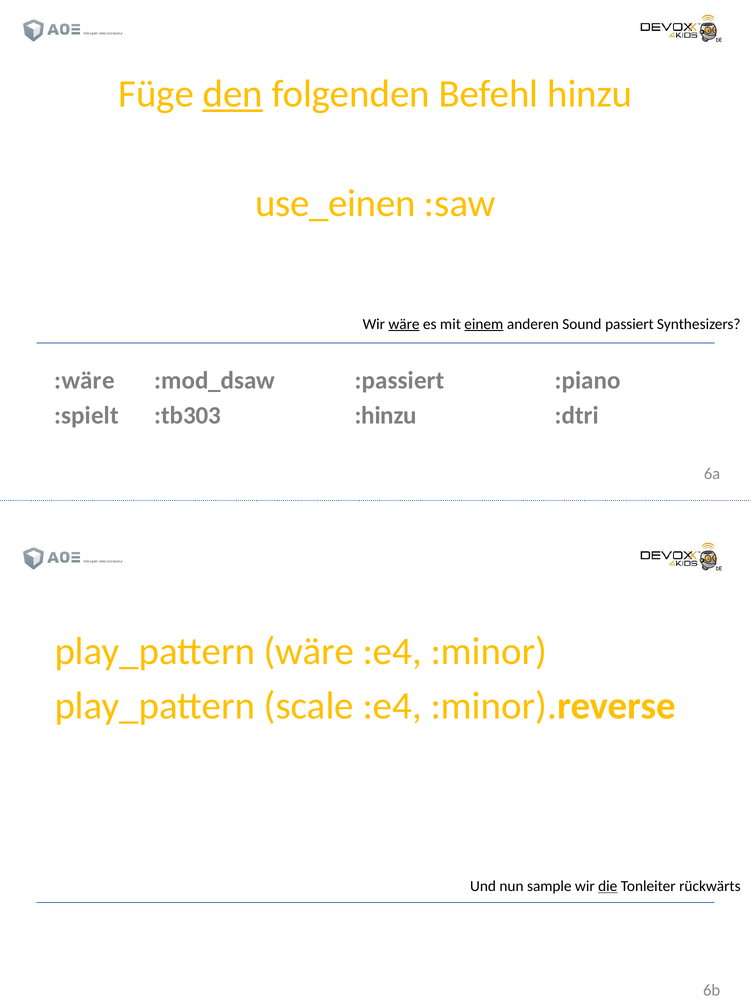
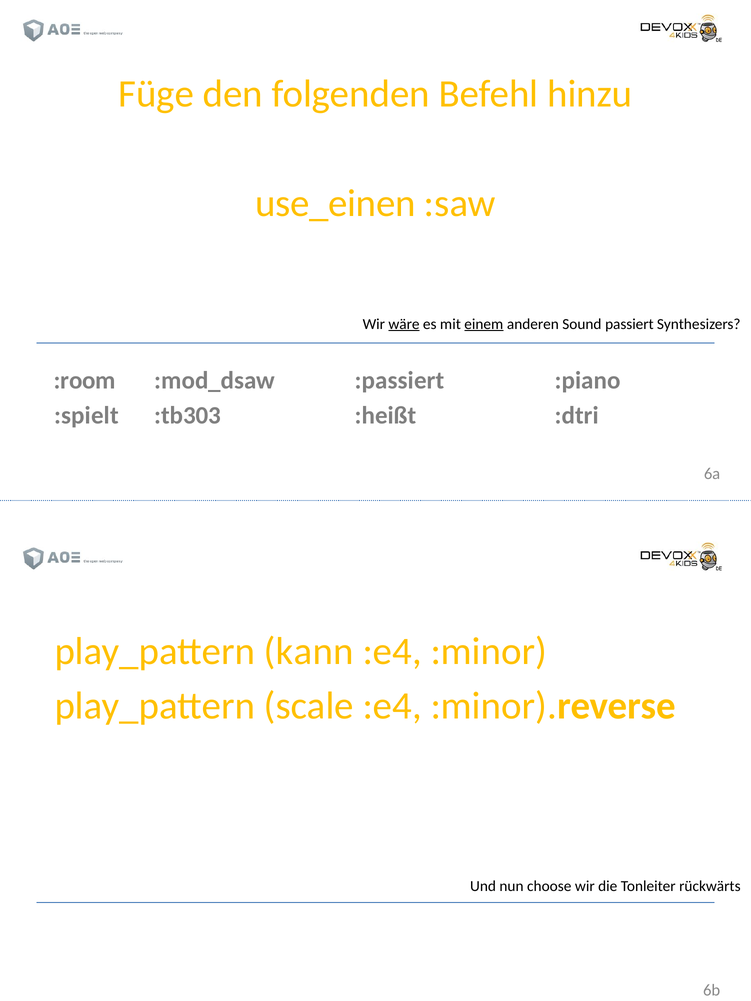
den underline: present -> none (233, 94)
:wäre: :wäre -> :room (85, 380)
:hinzu: :hinzu -> :heißt (386, 415)
play_pattern wäre: wäre -> kann (309, 652)
sample: sample -> choose (549, 886)
die underline: present -> none (608, 886)
